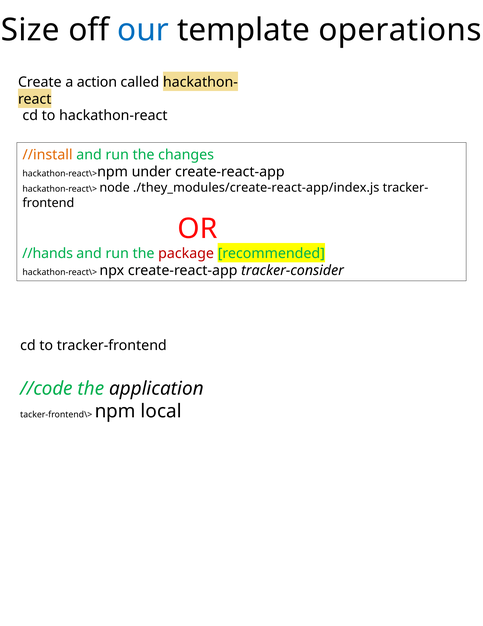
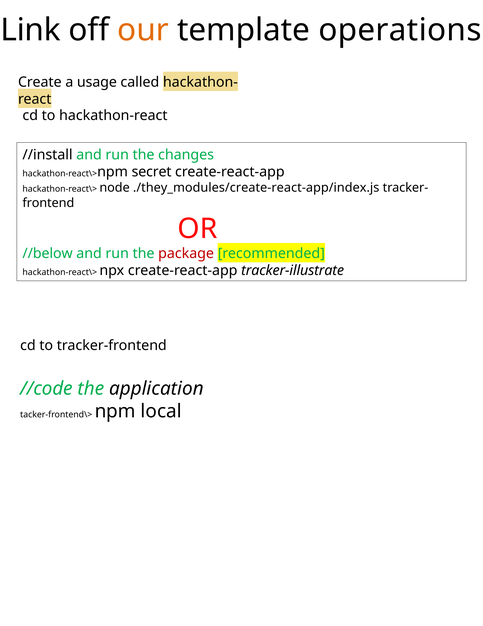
Size: Size -> Link (31, 30)
our colour: blue -> orange (143, 30)
action: action -> usage (97, 82)
//install colour: orange -> black (48, 154)
under: under -> secret (152, 172)
//hands: //hands -> //below (48, 253)
tracker-consider: tracker-consider -> tracker-illustrate (293, 270)
